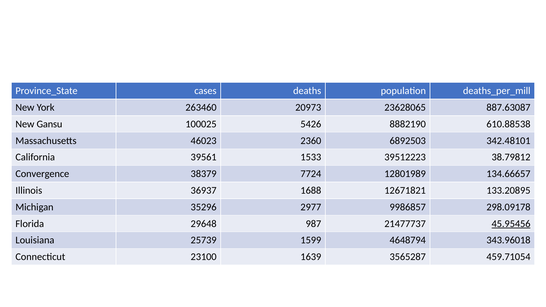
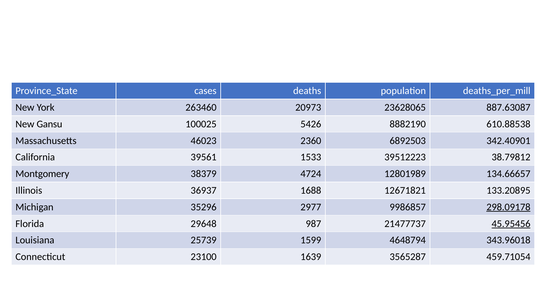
342.48101: 342.48101 -> 342.40901 (508, 141)
Convergence: Convergence -> Montgomery (42, 174)
7724: 7724 -> 4724 (311, 174)
298.09178 underline: none -> present (508, 207)
